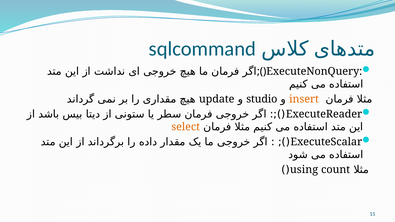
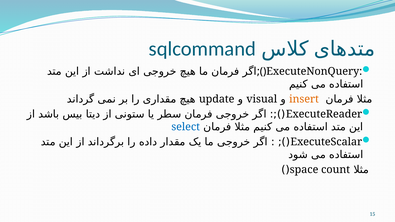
studio: studio -> visual (262, 99)
select colour: orange -> blue (186, 127)
using: using -> space (304, 170)
